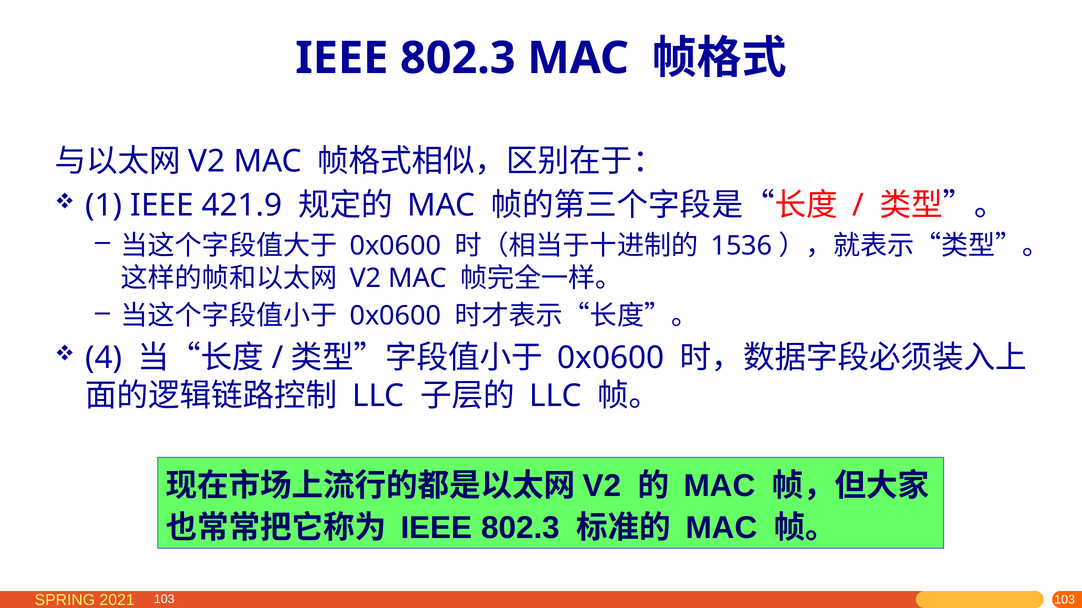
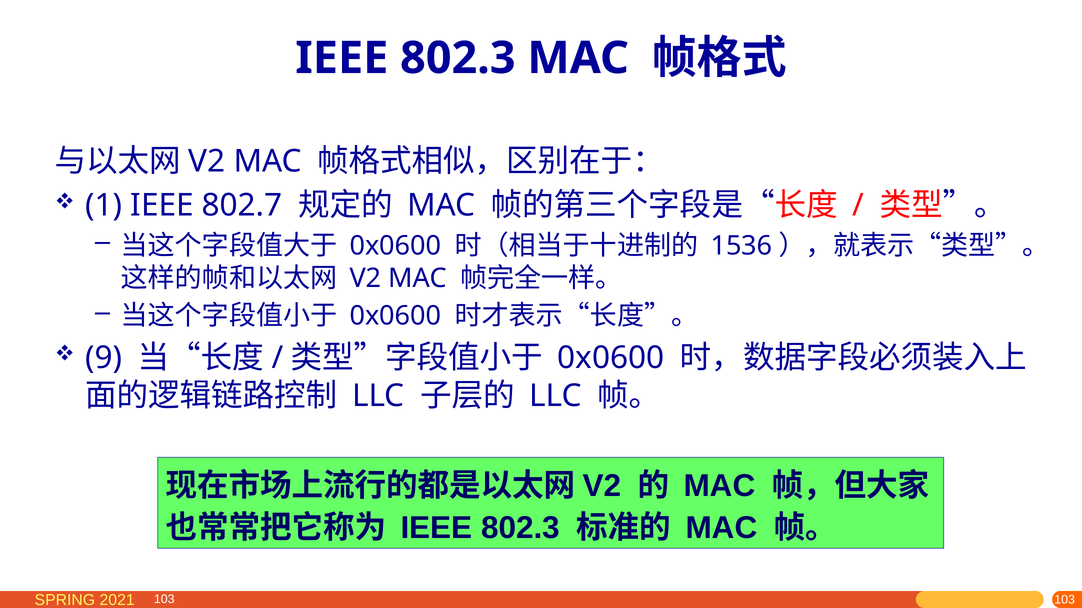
421.9: 421.9 -> 802.7 (242, 206)
4: 4 -> 9 (104, 358)
